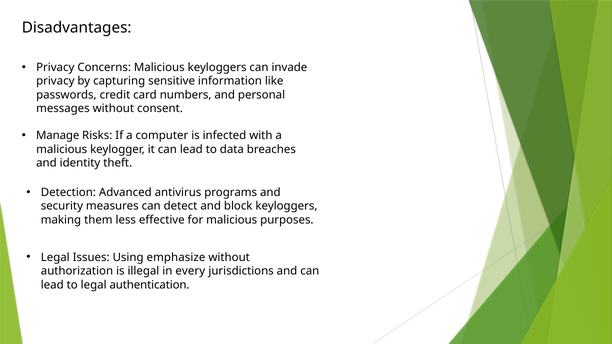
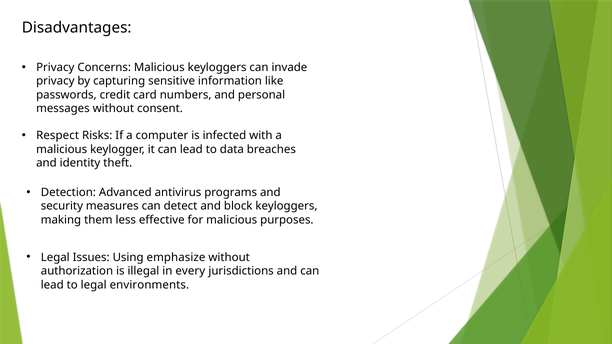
Manage: Manage -> Respect (58, 136)
authentication: authentication -> environments (149, 285)
